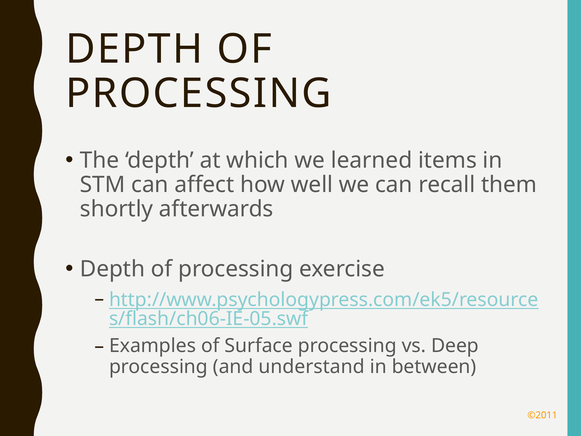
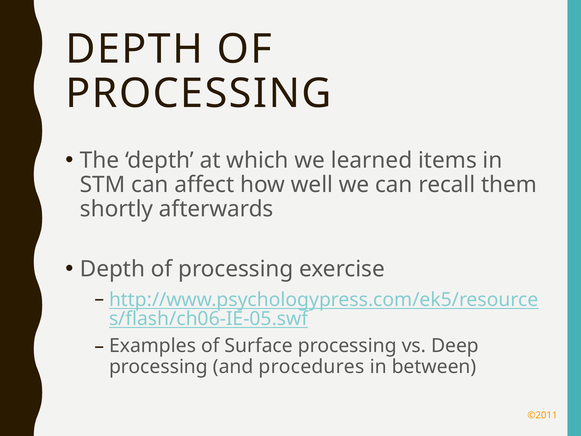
understand: understand -> procedures (312, 367)
